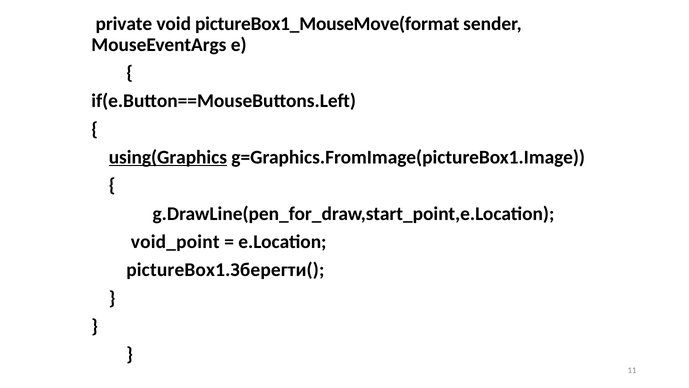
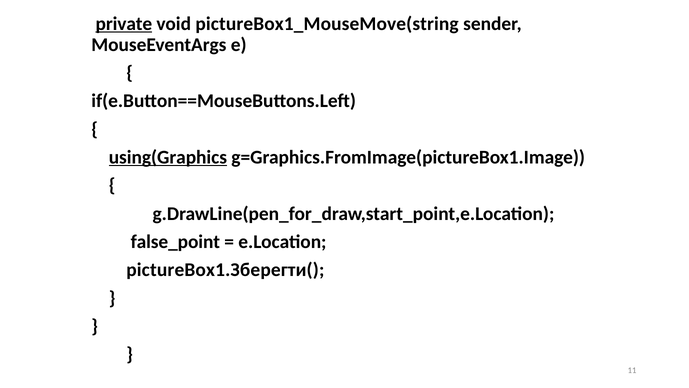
private underline: none -> present (124, 24)
pictureBox1_MouseMove(format: pictureBox1_MouseMove(format -> pictureBox1_MouseMove(string (327, 24)
void_point: void_point -> false_point (175, 242)
